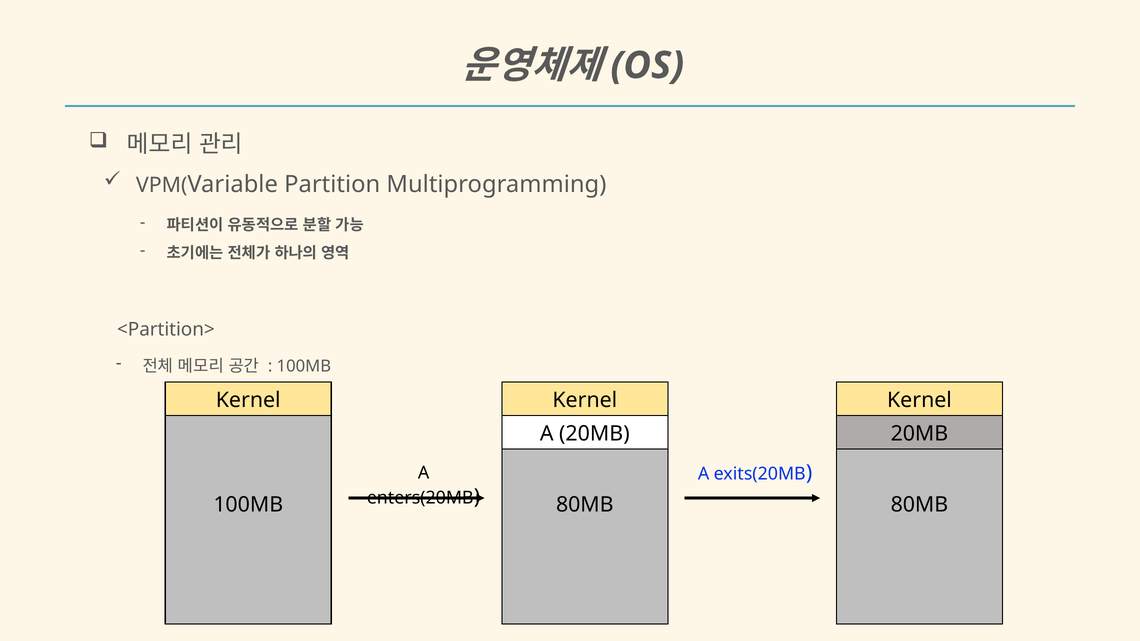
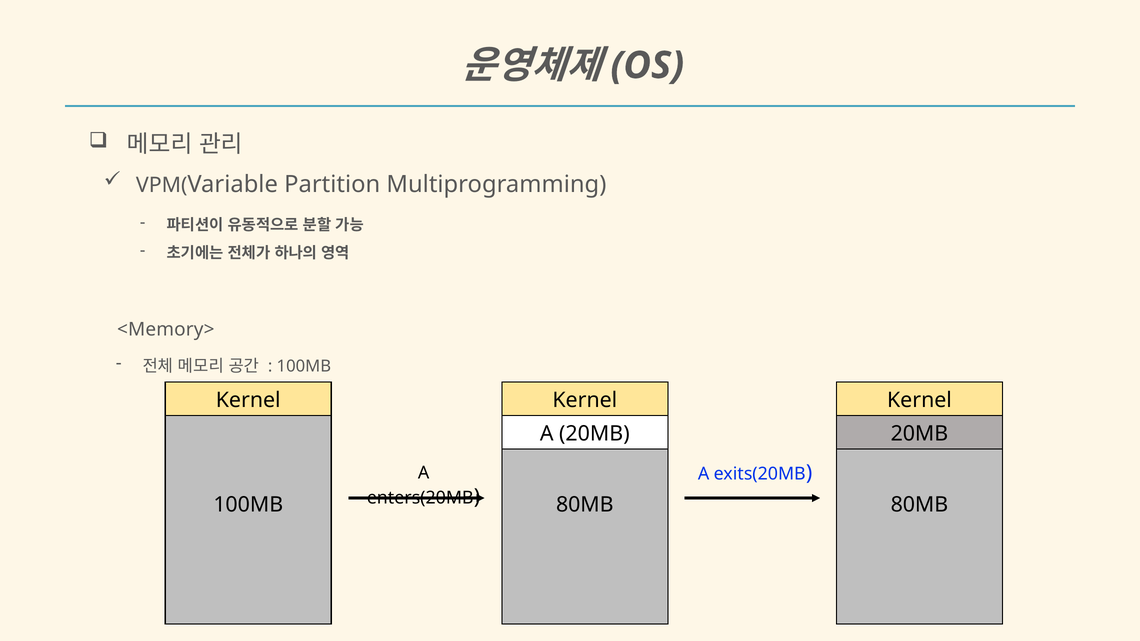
<Partition>: <Partition> -> <Memory> (166, 330)
